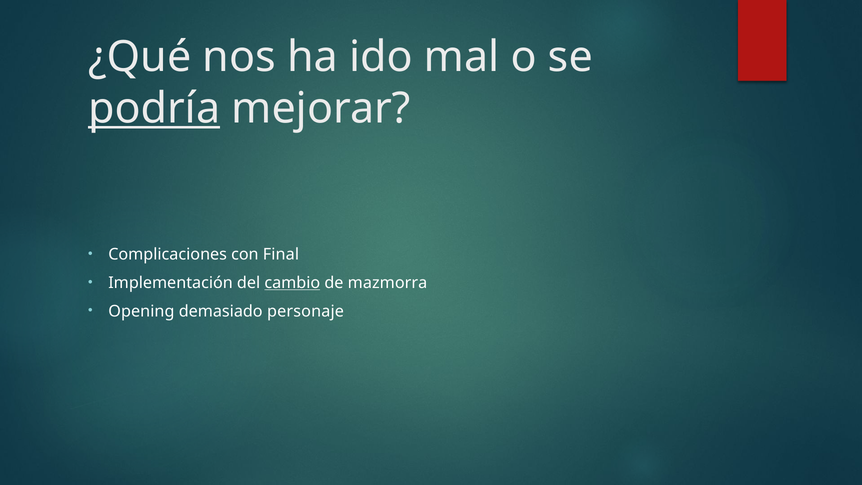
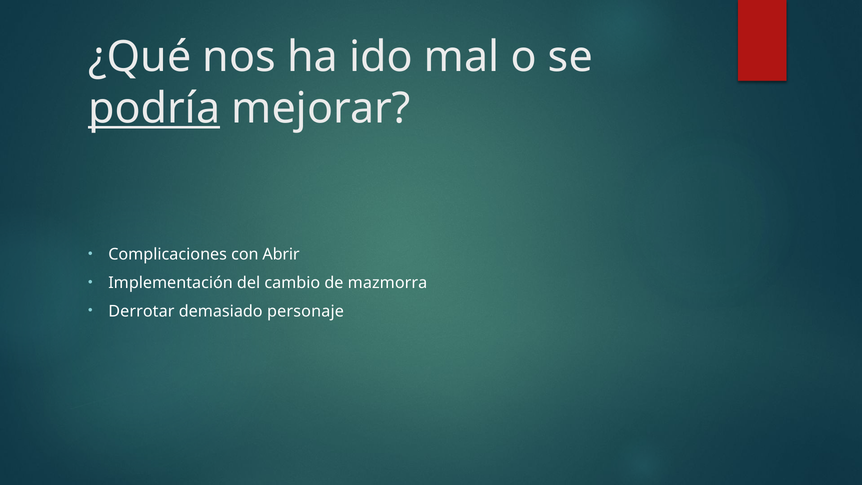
Final: Final -> Abrir (281, 254)
cambio underline: present -> none (292, 283)
Opening: Opening -> Derrotar (141, 311)
